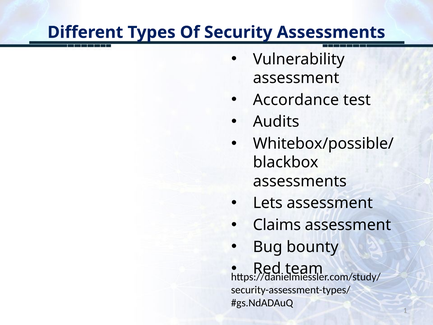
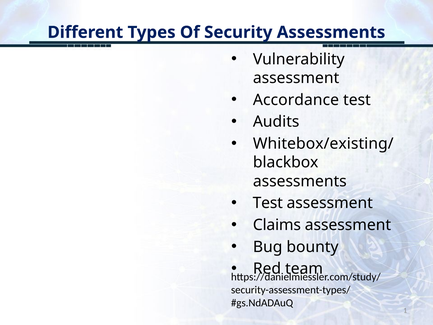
Whitebox/possible/: Whitebox/possible/ -> Whitebox/existing/ (323, 144)
Lets: Lets -> Test (268, 203)
